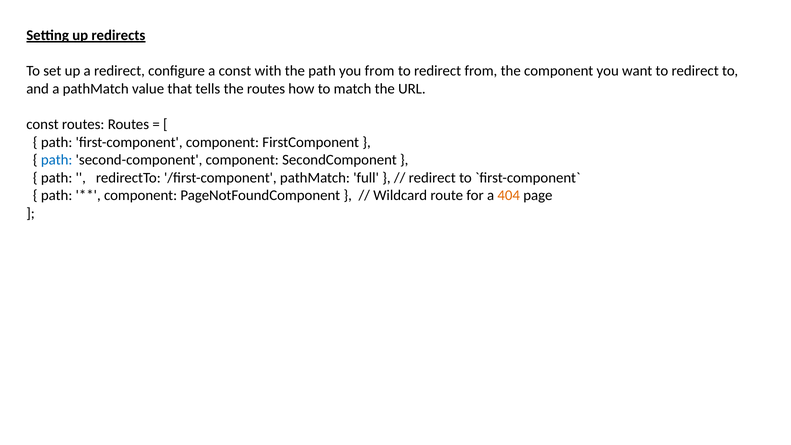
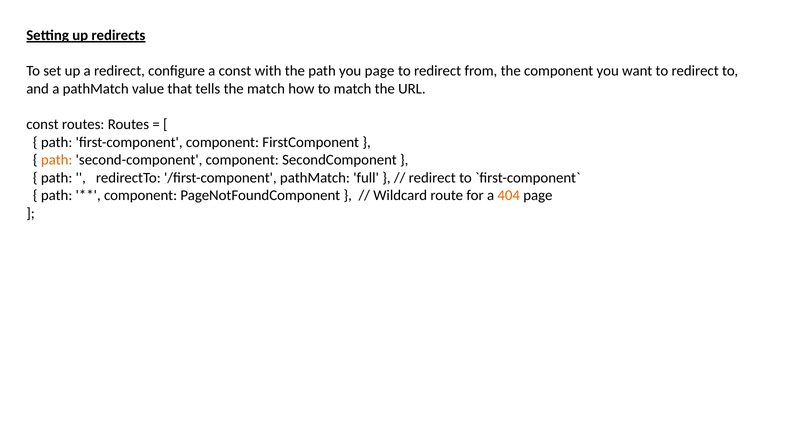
you from: from -> page (380, 71)
the routes: routes -> match (266, 89)
path colour: blue -> orange (57, 160)
